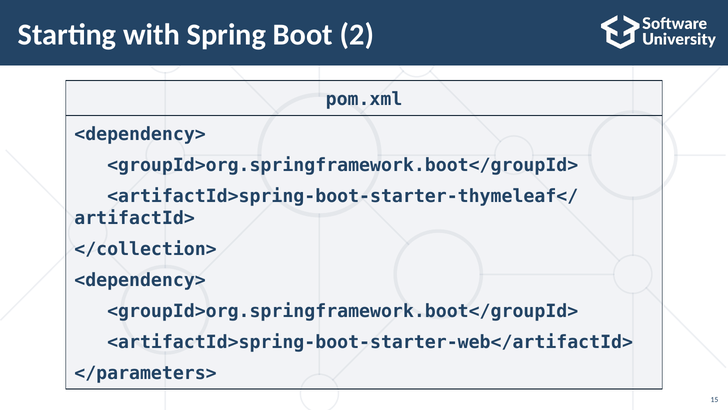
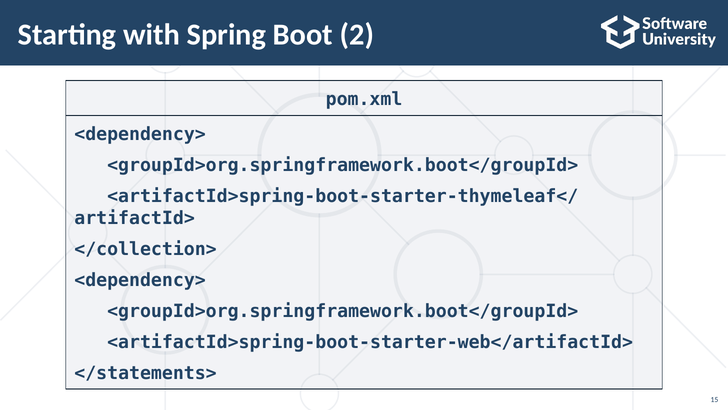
</parameters>: </parameters> -> </statements> (146, 373)
